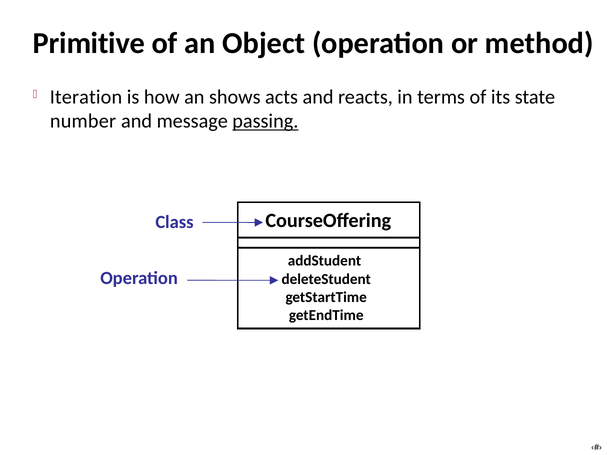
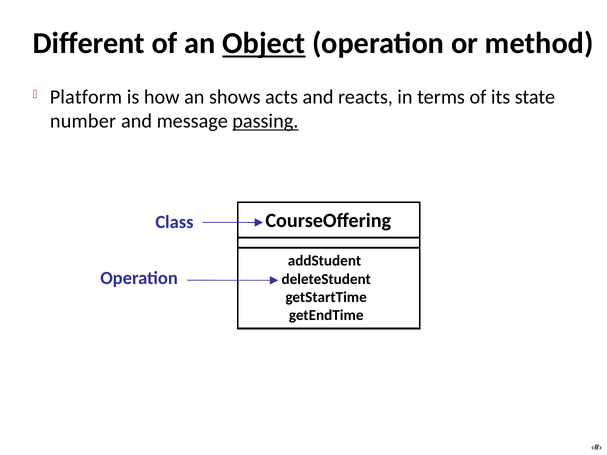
Primitive: Primitive -> Different (89, 43)
Object underline: none -> present (264, 43)
Iteration: Iteration -> Platform (86, 97)
